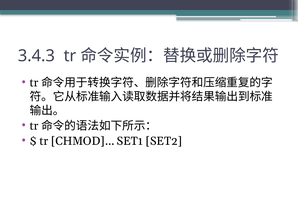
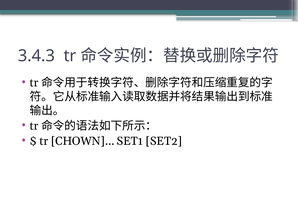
CHMOD]…: CHMOD]… -> CHOWN]… (83, 141)
